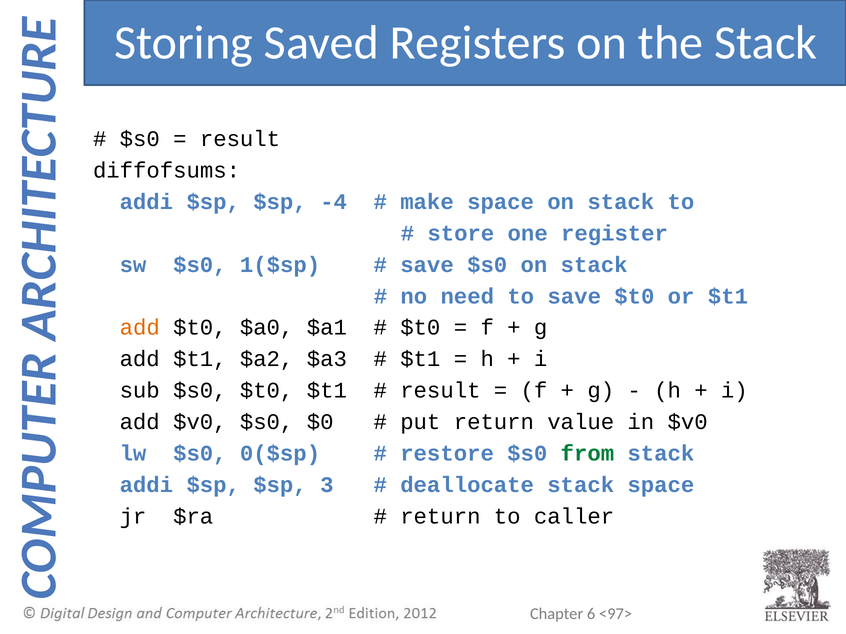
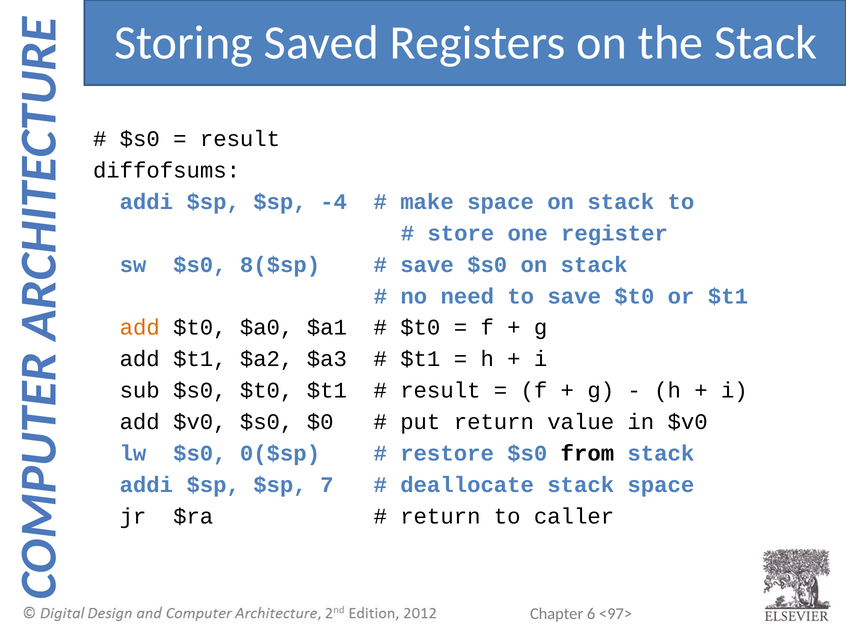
1($sp: 1($sp -> 8($sp (280, 265)
from colour: green -> black (587, 454)
3: 3 -> 7 (327, 485)
